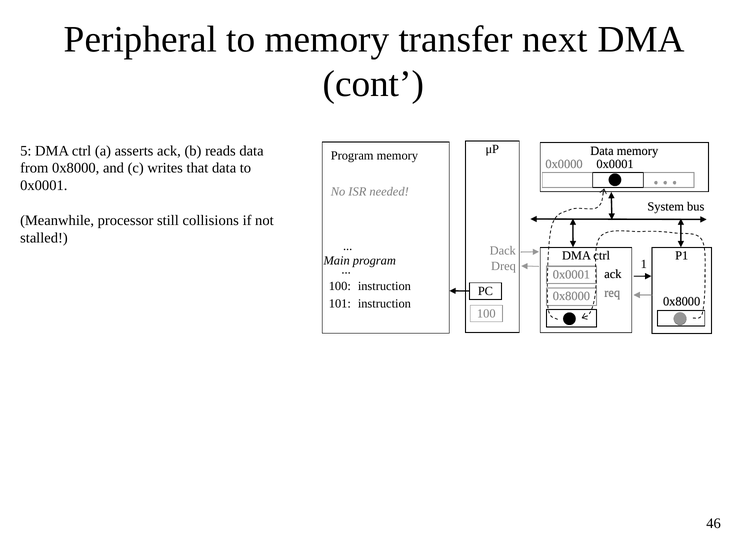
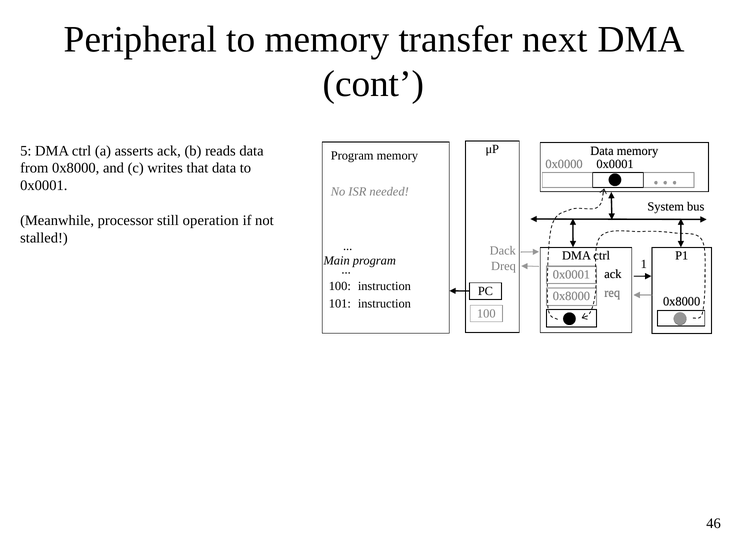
collisions: collisions -> operation (211, 221)
